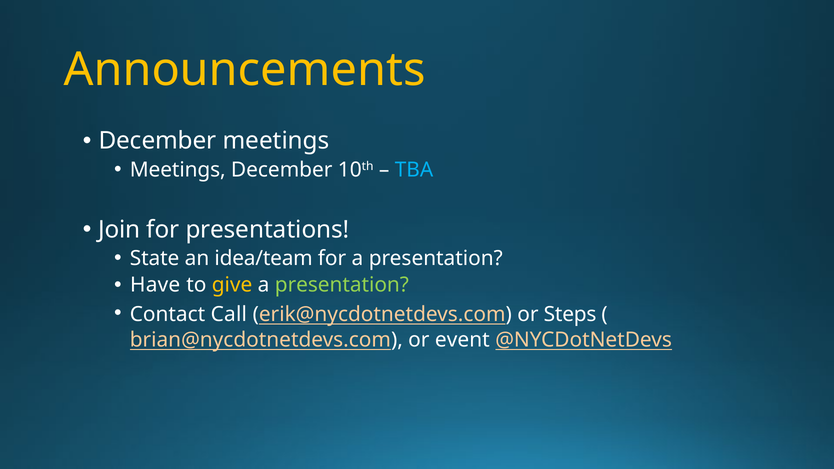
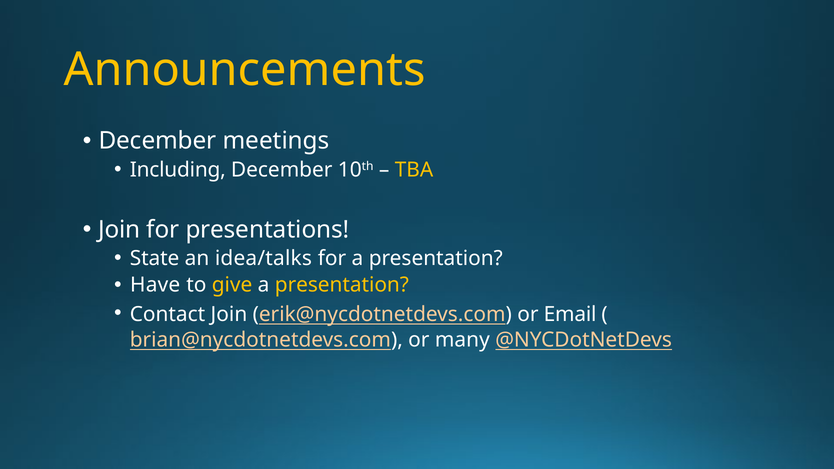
Meetings: Meetings -> Including (178, 170)
TBA colour: light blue -> yellow (414, 170)
idea/team: idea/team -> idea/talks (263, 258)
presentation colour: light green -> yellow (342, 285)
Contact Call: Call -> Join (229, 314)
Steps: Steps -> Email (570, 314)
event: event -> many (462, 340)
